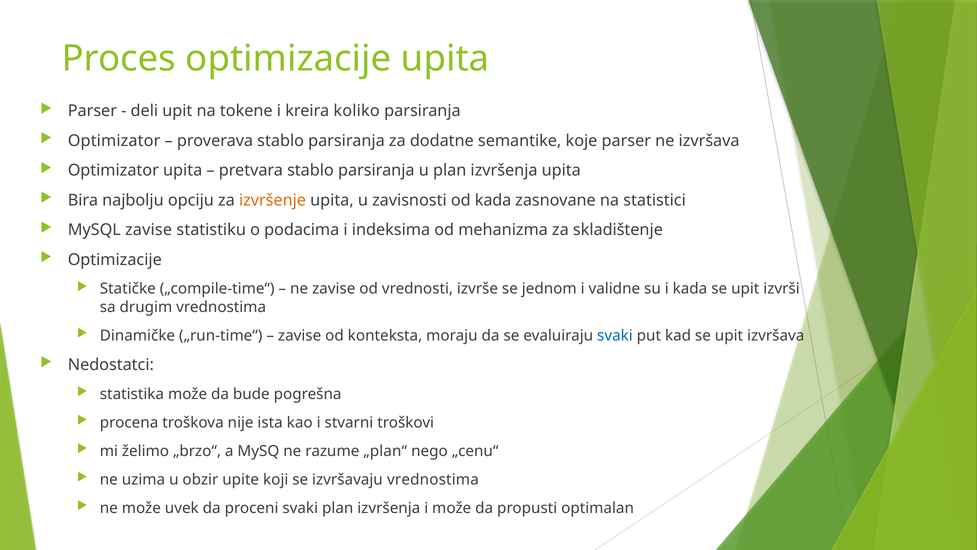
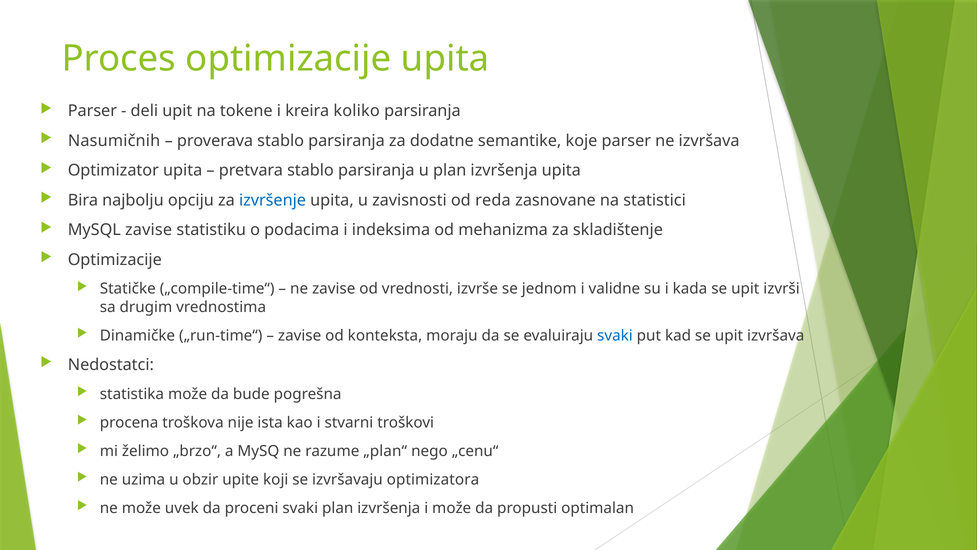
Optimizator: Optimizator -> Nasumičnih (114, 141)
izvršenje colour: orange -> blue (273, 200)
od kada: kada -> reda (493, 200)
izvršavaju vrednostima: vrednostima -> optimizatora (433, 479)
